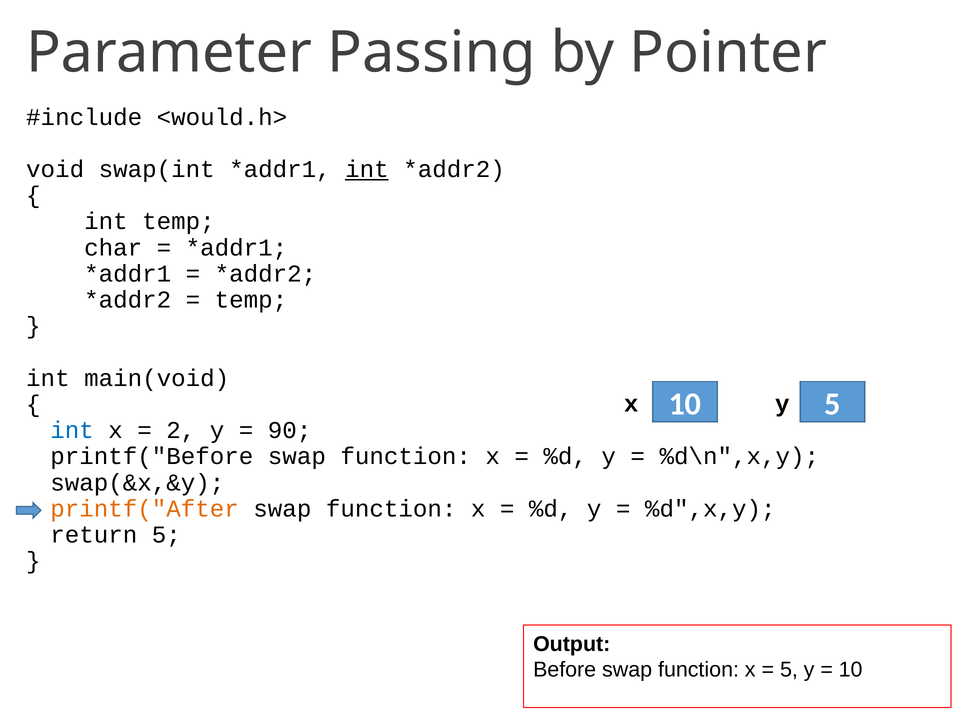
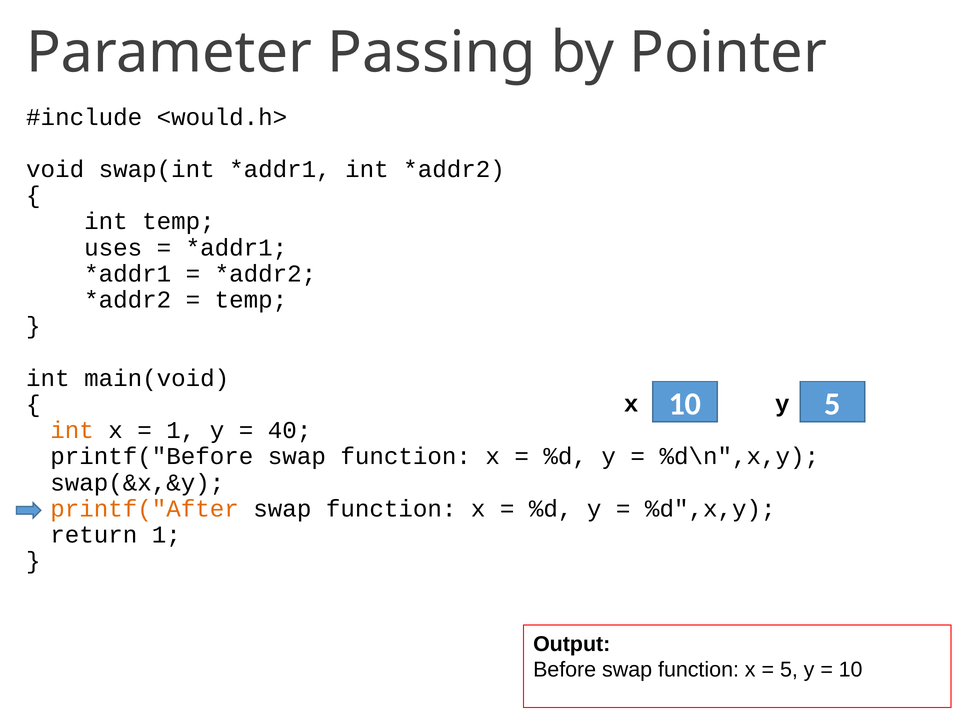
int underline: present -> none (367, 169)
char: char -> uses (113, 248)
int colour: blue -> orange (72, 430)
2: 2 -> 1 (181, 430)
90: 90 -> 40 (290, 430)
return 5: 5 -> 1 (166, 535)
